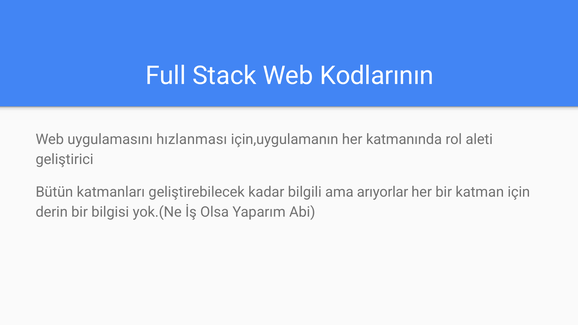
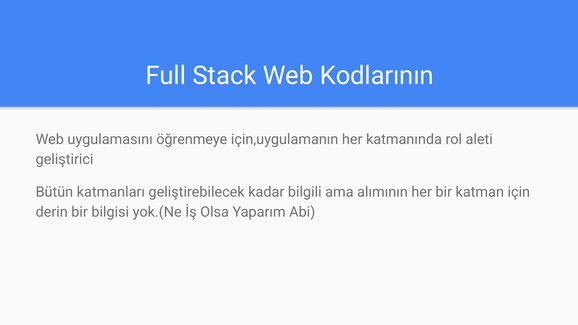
hızlanması: hızlanması -> öğrenmeye (192, 139)
arıyorlar: arıyorlar -> alımının (382, 192)
